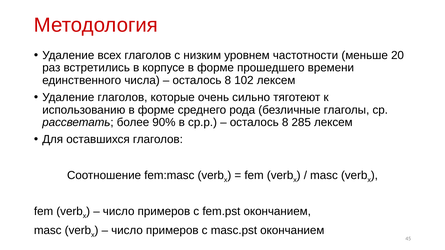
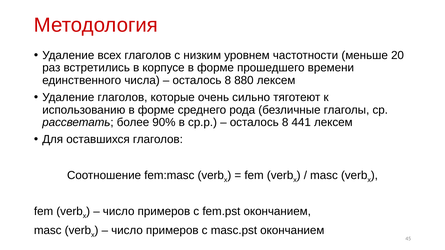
102: 102 -> 880 (244, 80)
285: 285 -> 441 (301, 123)
